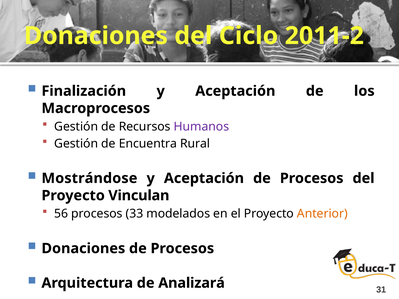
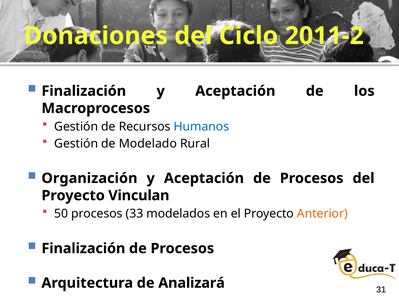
Humanos colour: purple -> blue (201, 127)
Encuentra: Encuentra -> Modelado (148, 144)
Mostrándose: Mostrándose -> Organización (89, 178)
56: 56 -> 50 (61, 214)
Donaciones: Donaciones -> Finalización (83, 249)
